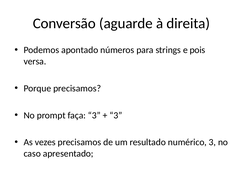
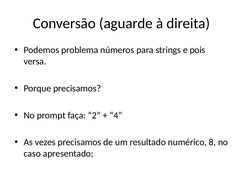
apontado: apontado -> problema (80, 50)
faça 3: 3 -> 2 (94, 115)
3: 3 -> 4 (116, 115)
numérico 3: 3 -> 8 (212, 142)
